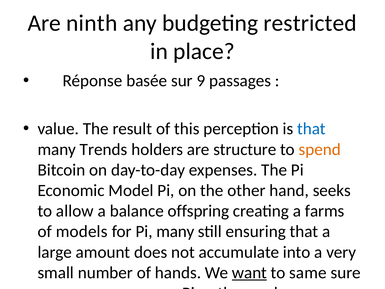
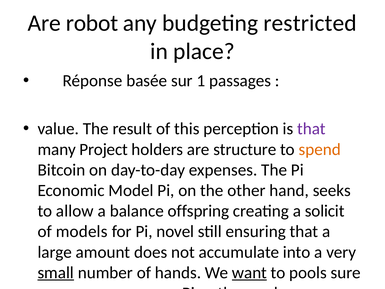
Are ninth: ninth -> robot (92, 23)
sur 9: 9 -> 1 (201, 81)
that colour: blue -> purple (311, 129)
many Trends: Trends -> Project (104, 149)
farms: farms -> solicit (325, 211)
Pi many: many -> novel (175, 231)
small underline: none -> present (56, 272)
to same: same -> pools (308, 272)
